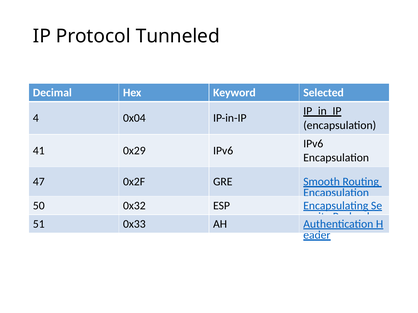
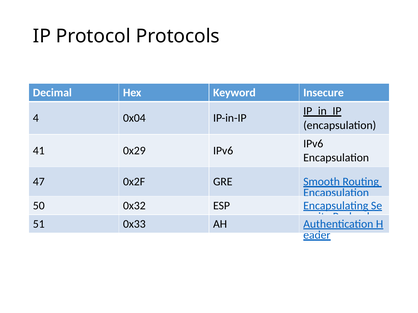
Tunneled: Tunneled -> Protocols (178, 36)
Selected: Selected -> Insecure (324, 93)
